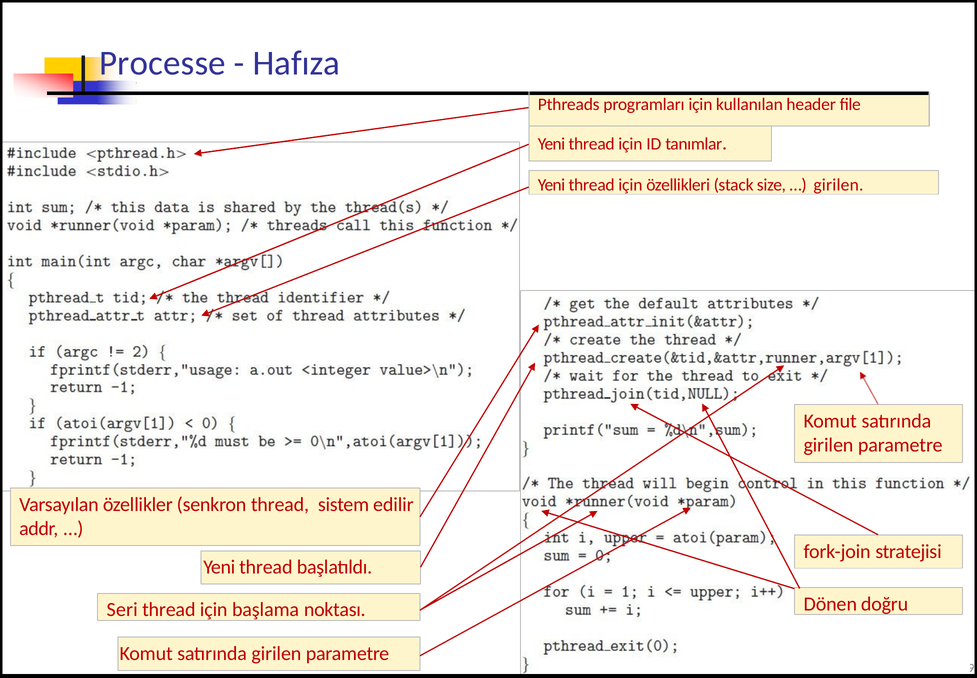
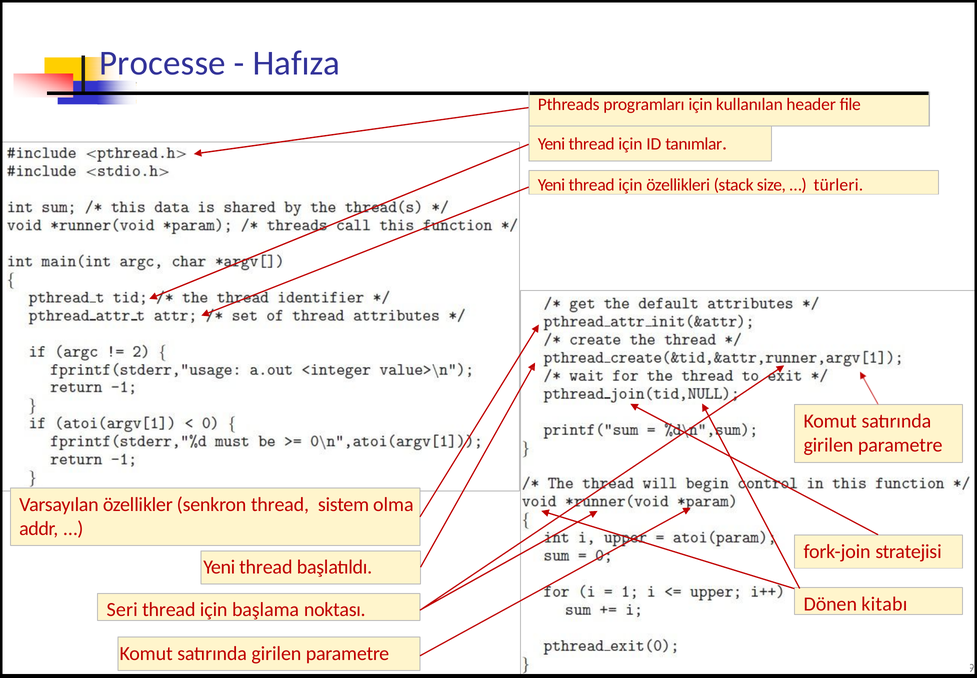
girilen: girilen -> türleri (838, 185)
edilir: edilir -> olma (393, 504)
doğru: doğru -> kitabı (884, 604)
